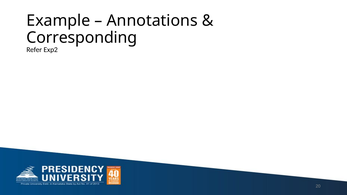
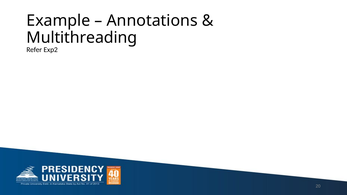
Corresponding: Corresponding -> Multithreading (82, 38)
